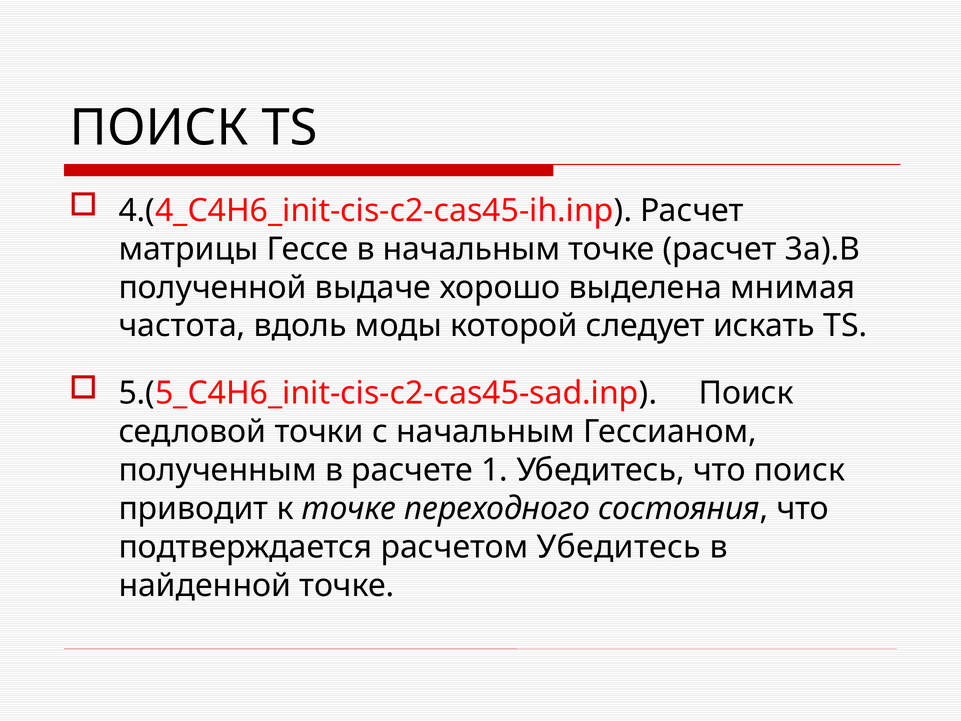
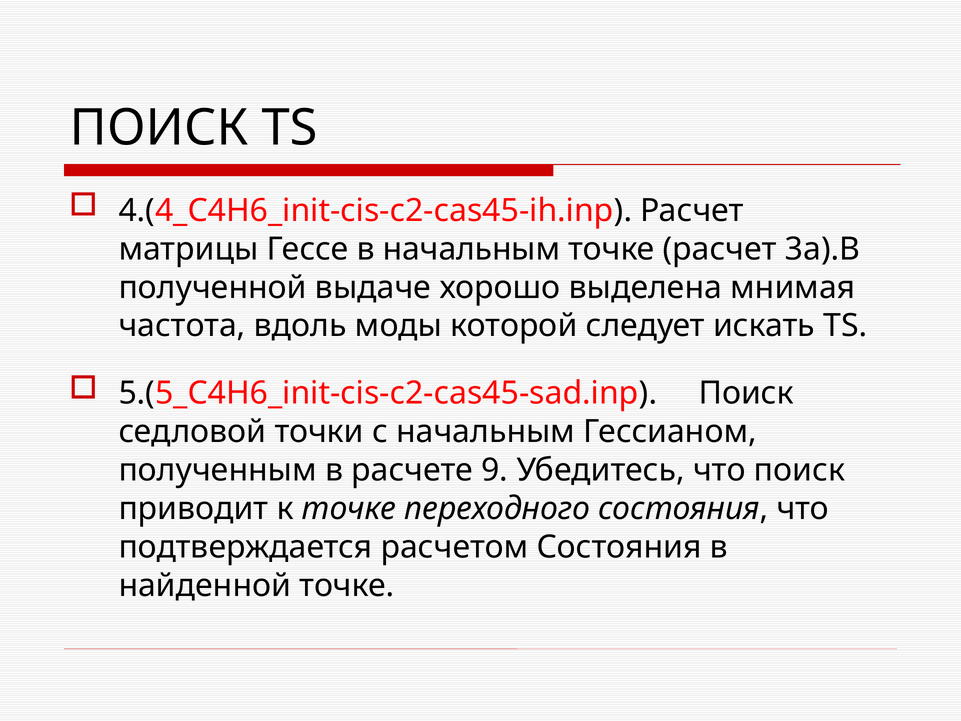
1: 1 -> 9 (495, 470)
расчетом Убедитесь: Убедитесь -> Состояния (619, 547)
